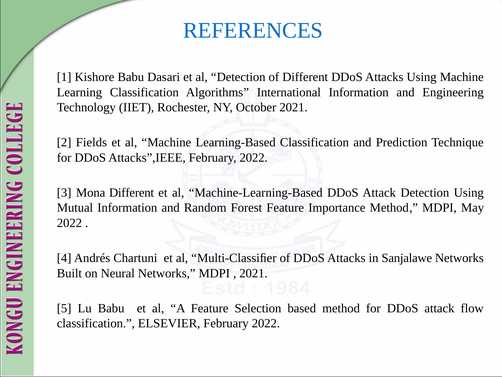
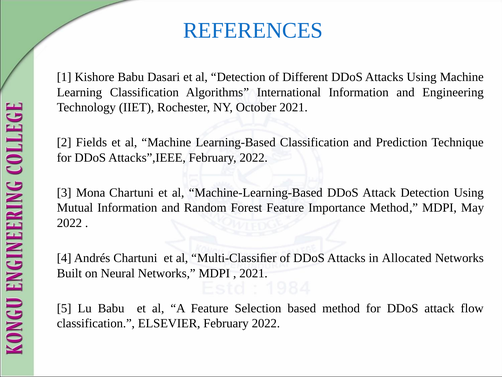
Mona Different: Different -> Chartuni (131, 193)
Sanjalawe: Sanjalawe -> Allocated (407, 258)
